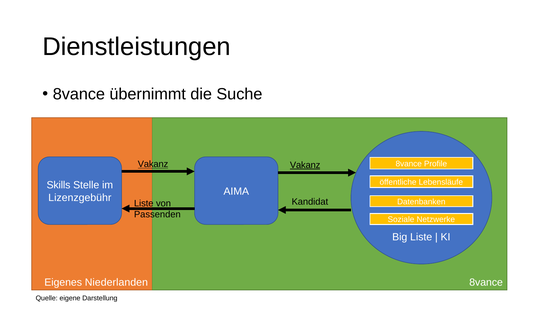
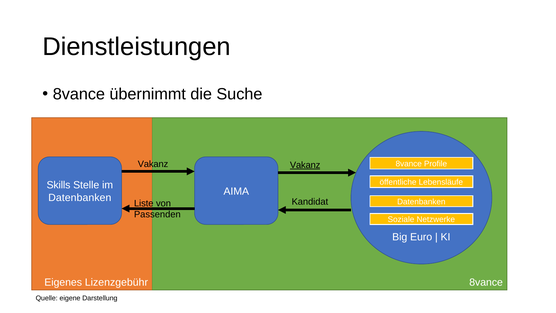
Vakanz underline: present -> none (153, 164)
Lizenzgebühr: Lizenzgebühr -> Datenbanken (80, 197)
Big Liste: Liste -> Euro (421, 237)
Niederlanden: Niederlanden -> Lizenzgebühr (116, 282)
